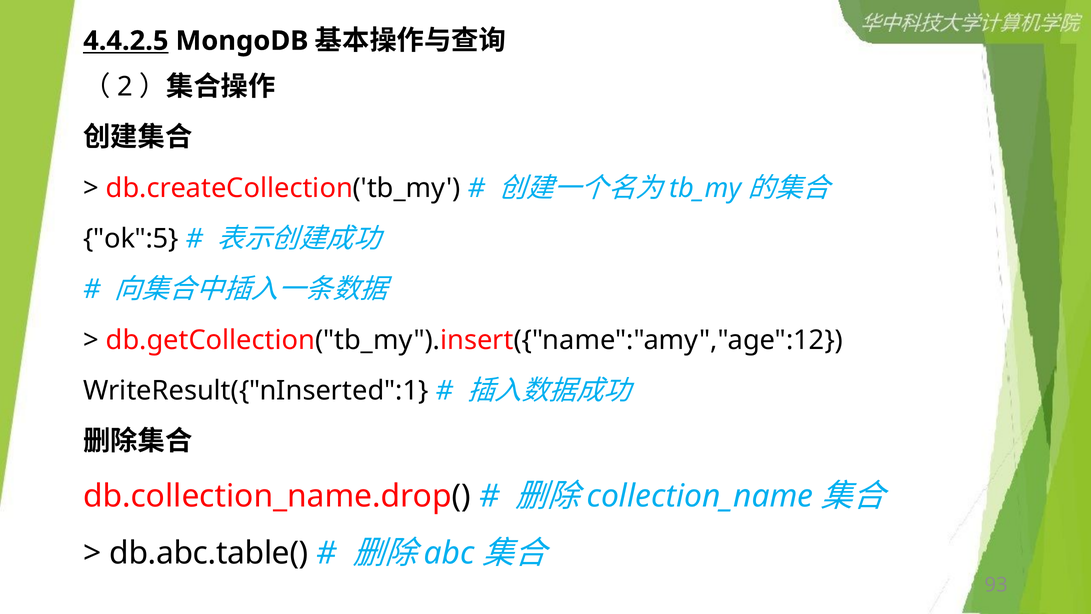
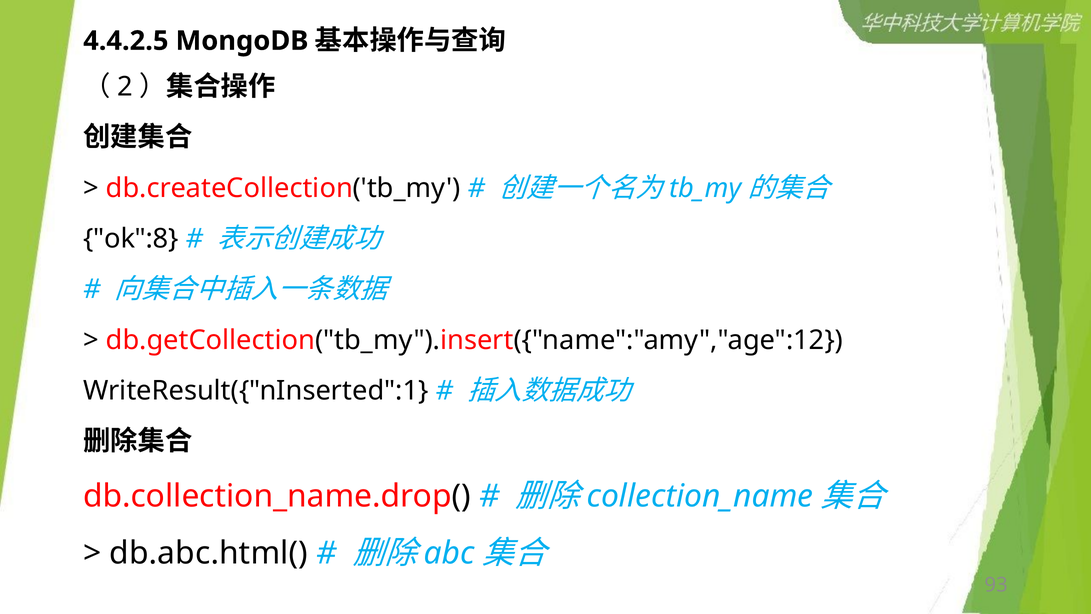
4.4.2.5 underline: present -> none (126, 41)
ok":5: ok":5 -> ok":8 (131, 239)
db.abc.table(: db.abc.table( -> db.abc.html( (209, 553)
